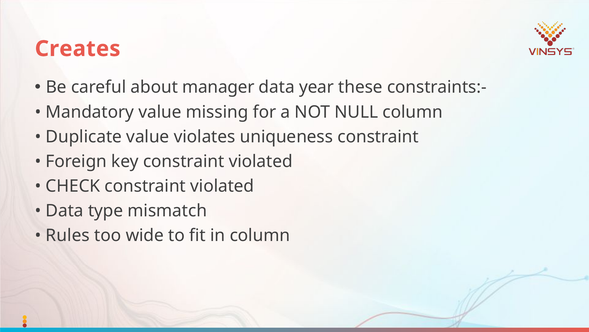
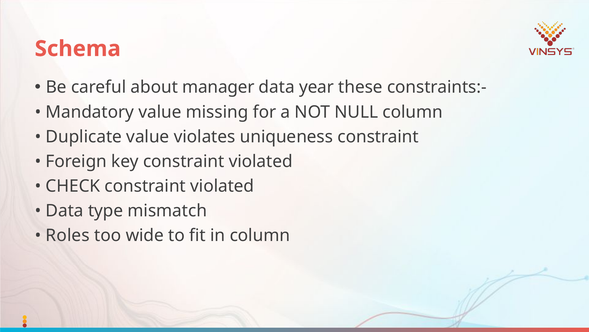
Creates: Creates -> Schema (78, 49)
Rules: Rules -> Roles (68, 235)
